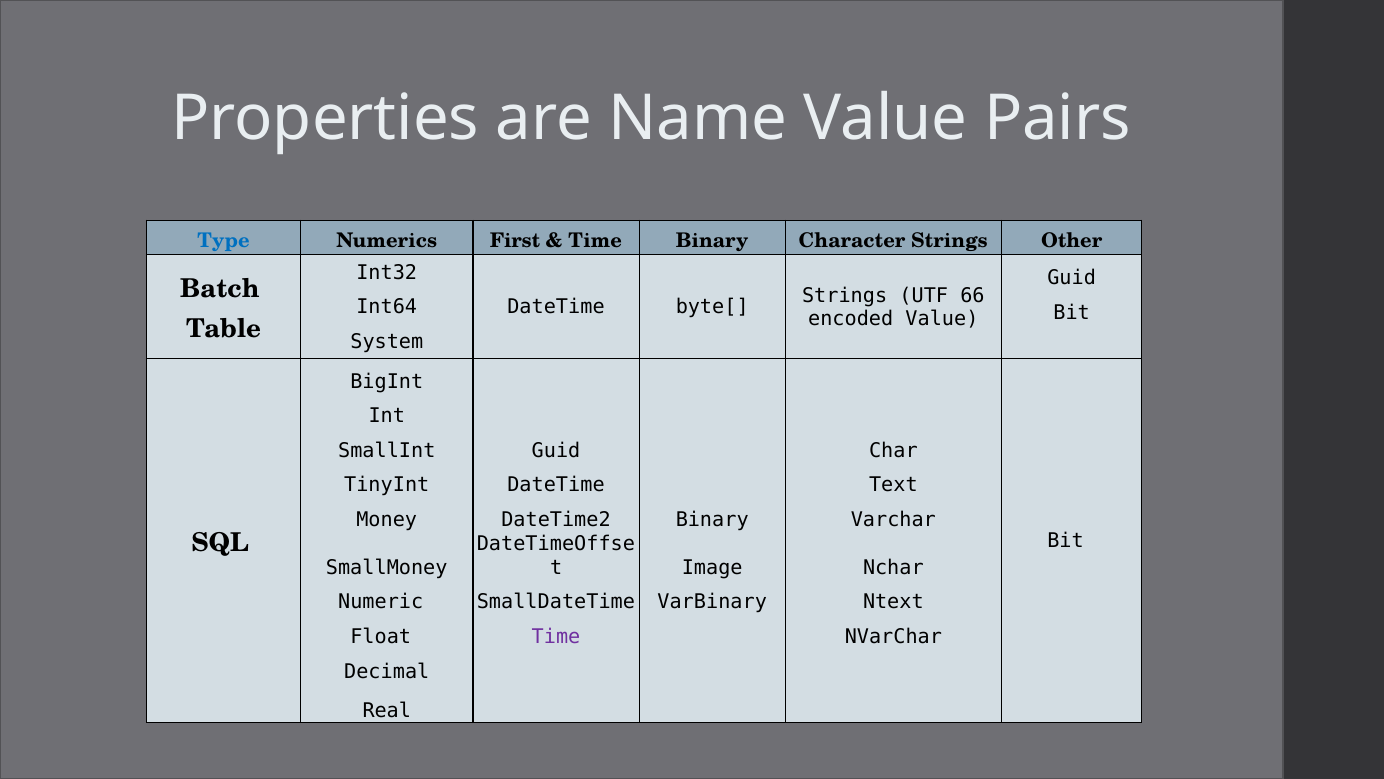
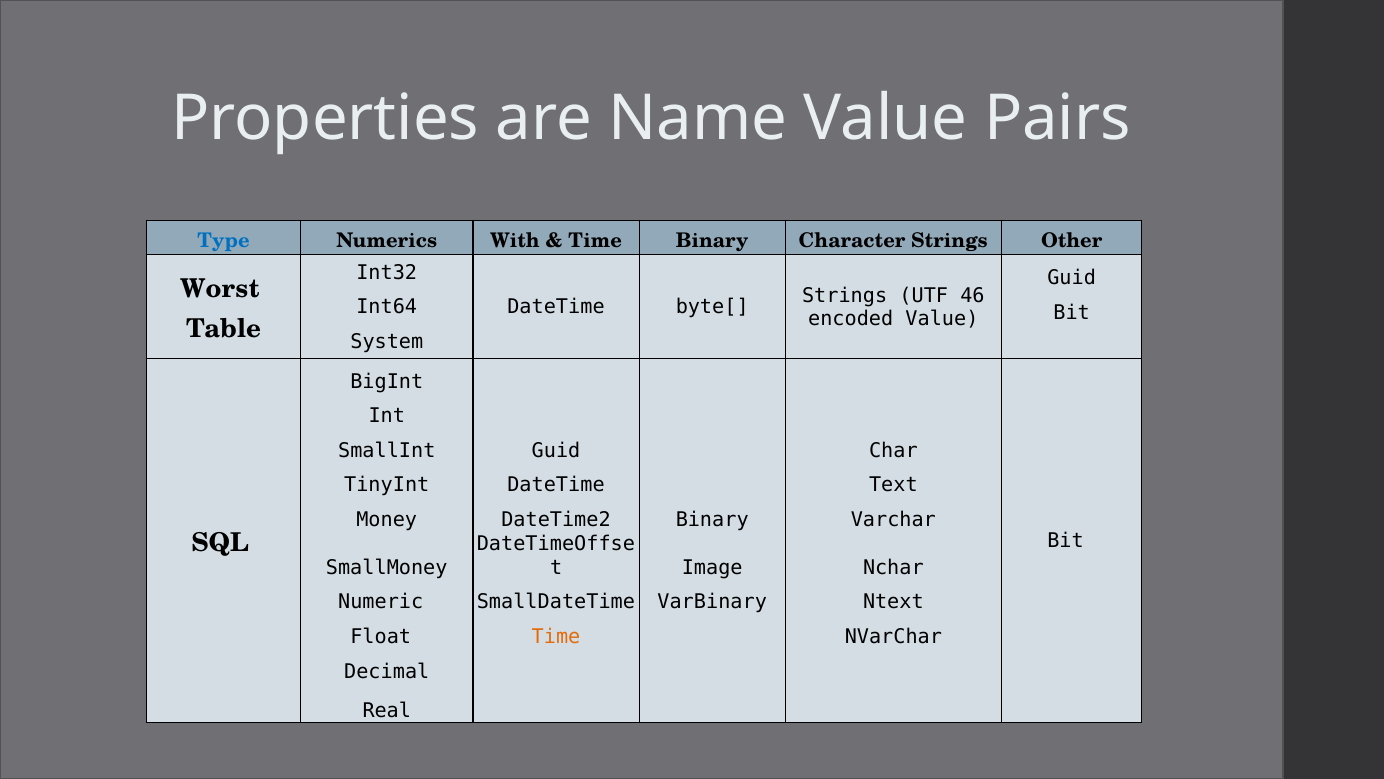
First: First -> With (515, 240)
Batch: Batch -> Worst (220, 288)
66: 66 -> 46 (972, 295)
Time colour: purple -> orange (556, 636)
